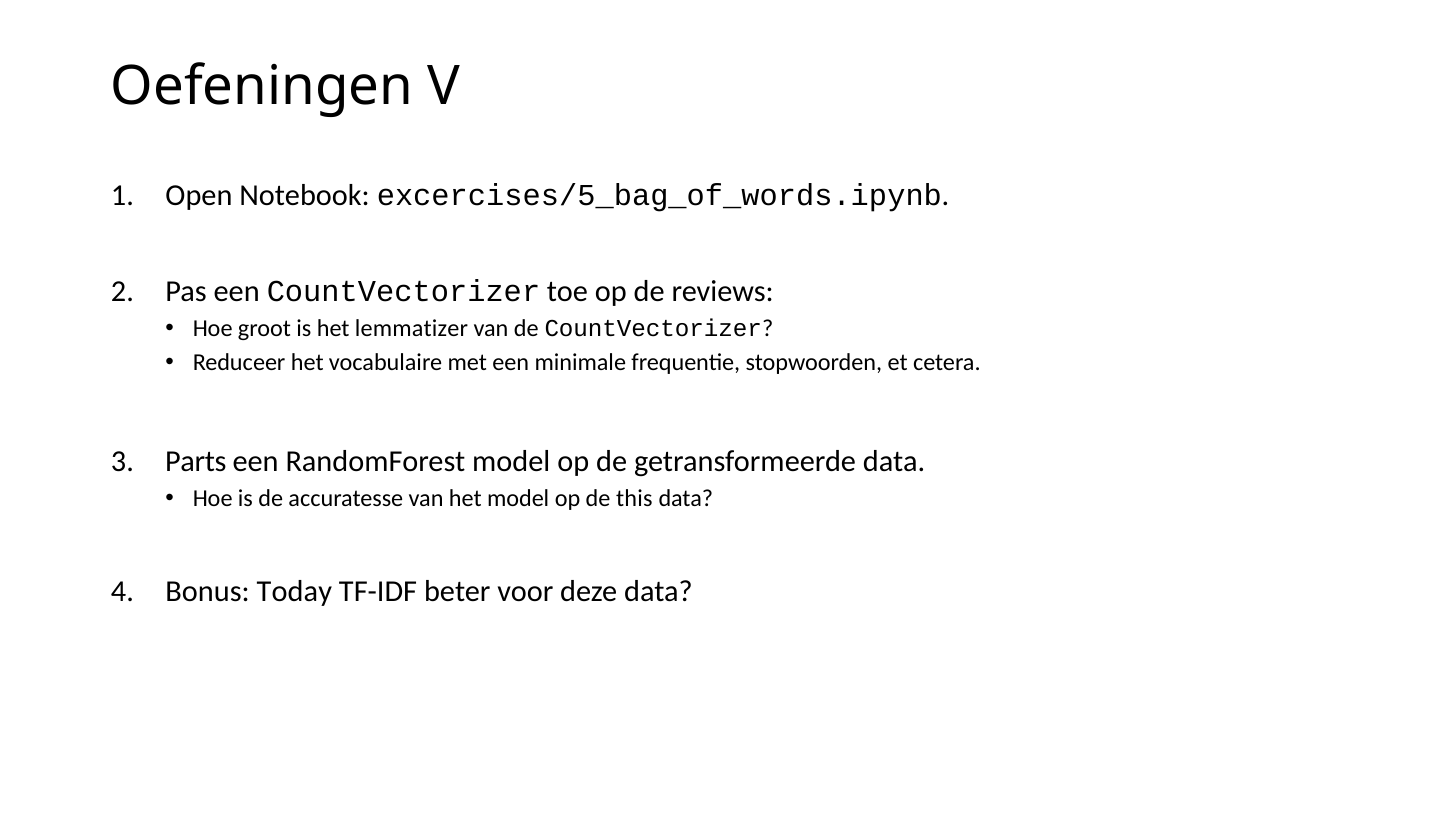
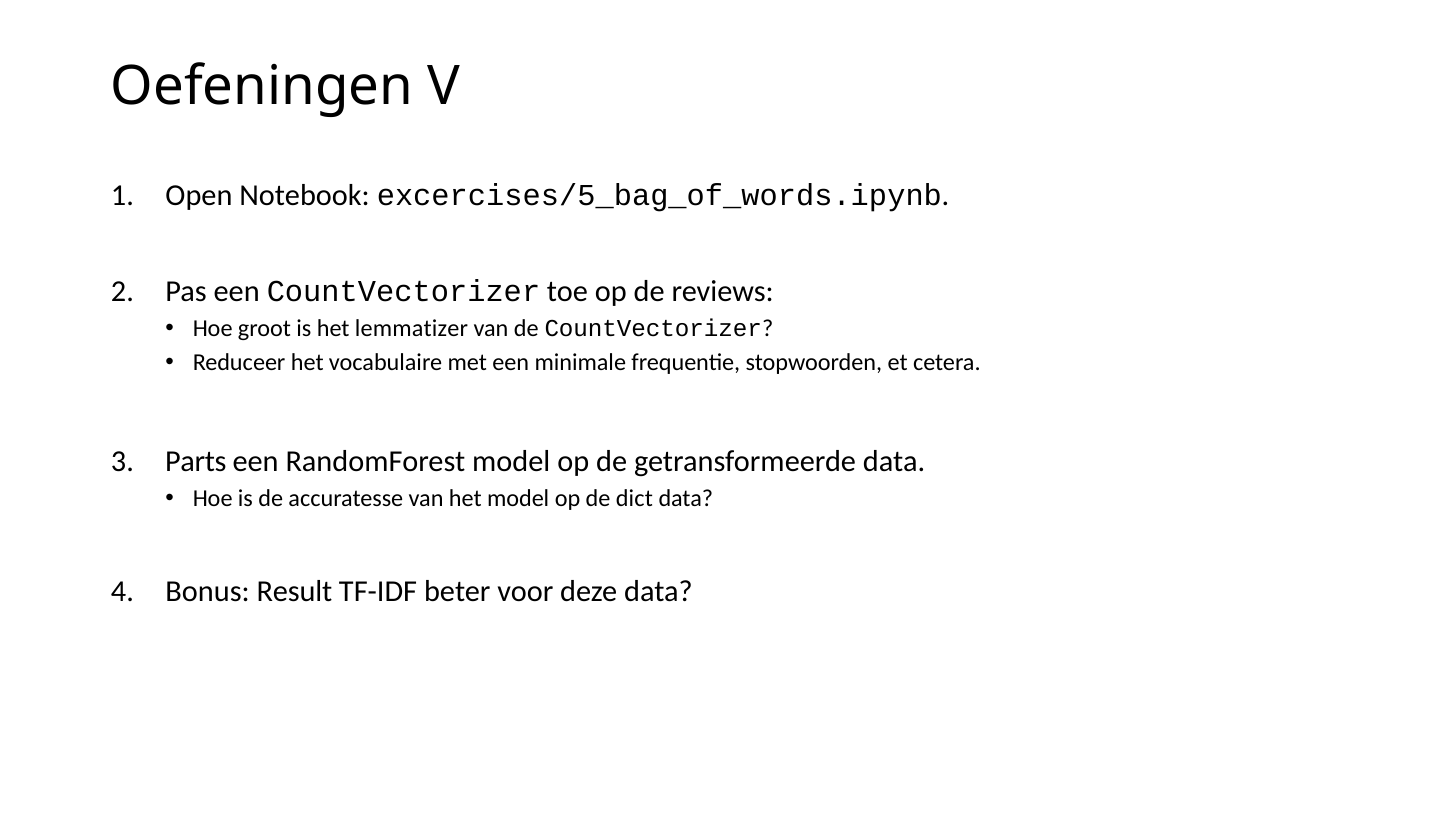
this: this -> dict (634, 498)
Today: Today -> Result (294, 591)
